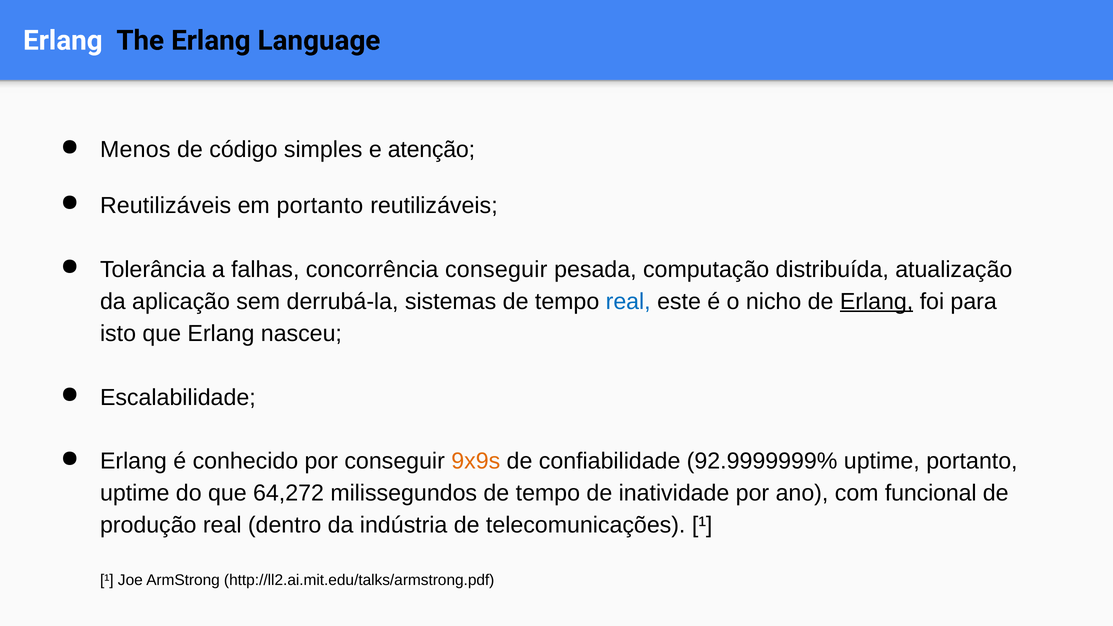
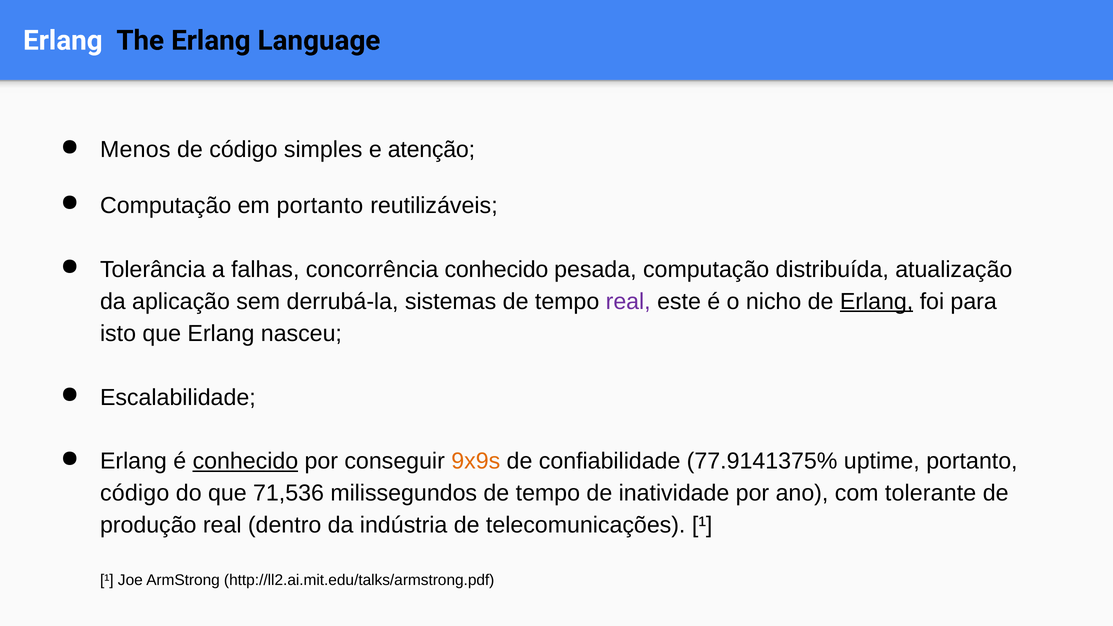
Reutilizáveis: Reutilizáveis -> Computação (166, 205)
concorrência conseguir: conseguir -> conhecido (496, 269)
real colour: blue -> purple (628, 301)
conhecido underline: none -> present (245, 461)
92.9999999%: 92.9999999% -> 77.9141375% (762, 461)
uptime: uptime -> código (135, 493)
64,272: 64,272 -> 71,536 (288, 493)
funcional: funcional -> tolerante (931, 493)
